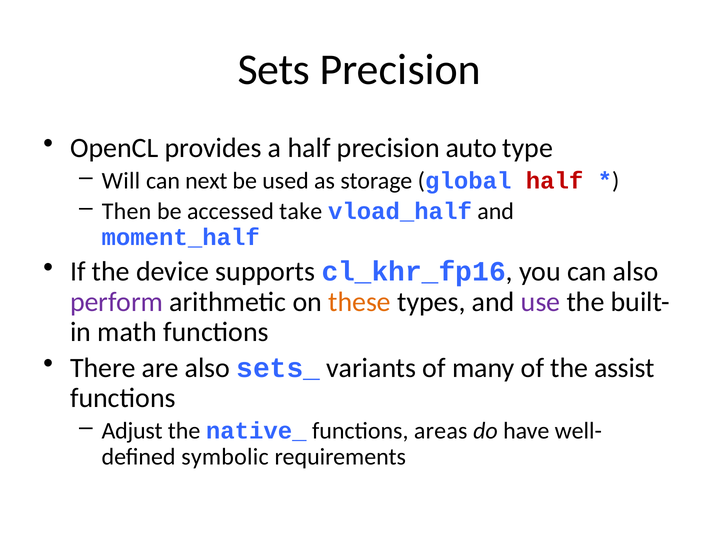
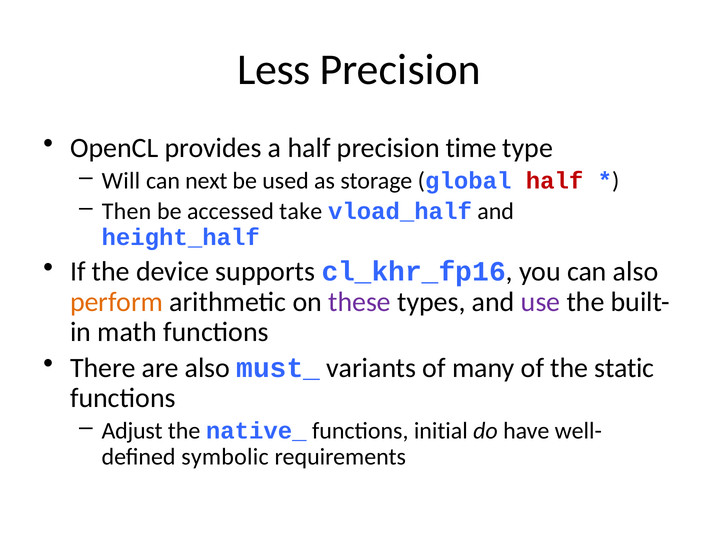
Sets: Sets -> Less (274, 70)
auto: auto -> time (471, 148)
moment_half: moment_half -> height_half (181, 238)
perform colour: purple -> orange (117, 302)
these colour: orange -> purple (360, 302)
sets_: sets_ -> must_ (278, 368)
assist: assist -> static (624, 368)
areas: areas -> initial (441, 431)
